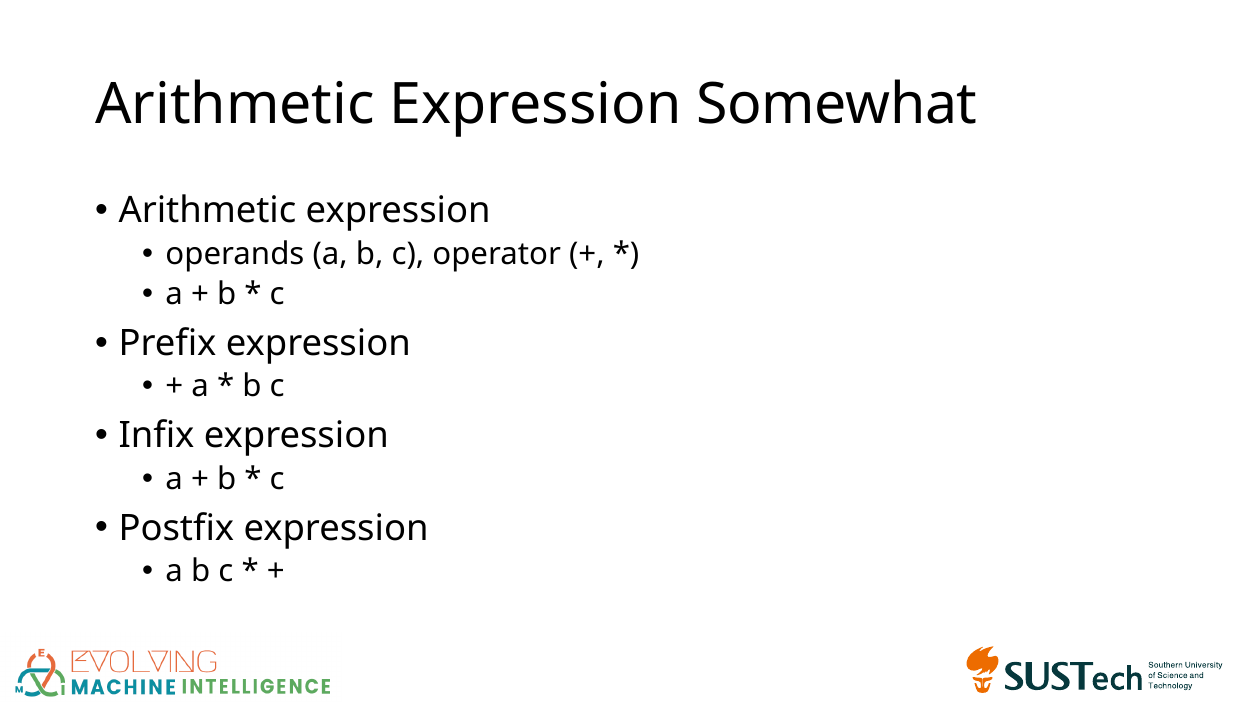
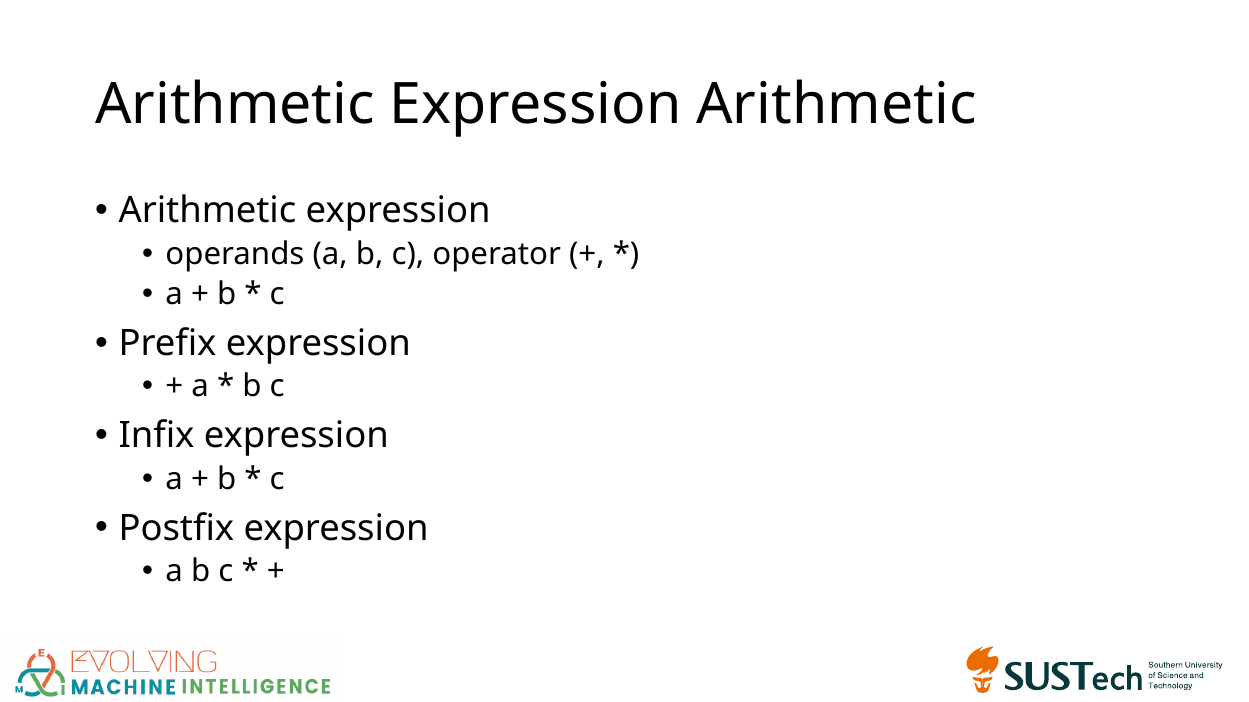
Expression Somewhat: Somewhat -> Arithmetic (836, 105)
